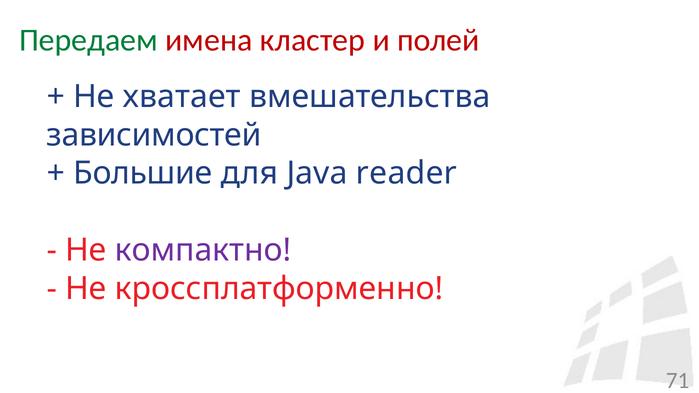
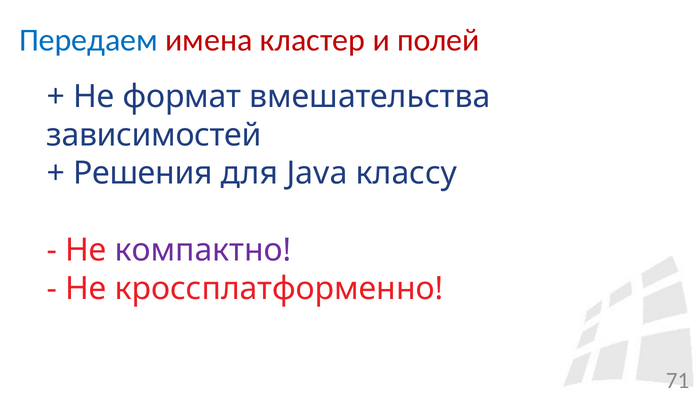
Передаем colour: green -> blue (89, 40)
хватает: хватает -> формат (182, 97)
Большие: Большие -> Решения (143, 173)
reader: reader -> классу (407, 173)
